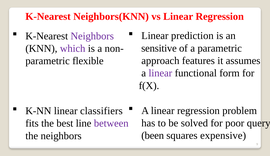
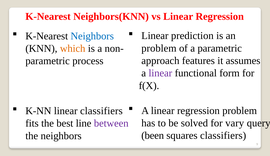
Neighbors colour: purple -> blue (92, 36)
sensitive: sensitive -> problem (159, 48)
which colour: purple -> orange (73, 48)
flexible: flexible -> process (88, 61)
poor: poor -> vary (235, 123)
squares expensive: expensive -> classifiers (223, 135)
